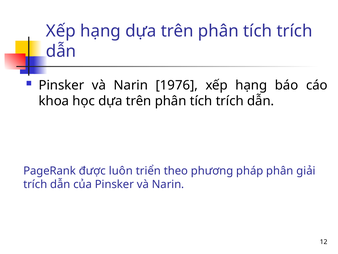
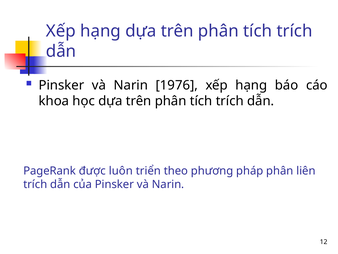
giải: giải -> liên (306, 171)
